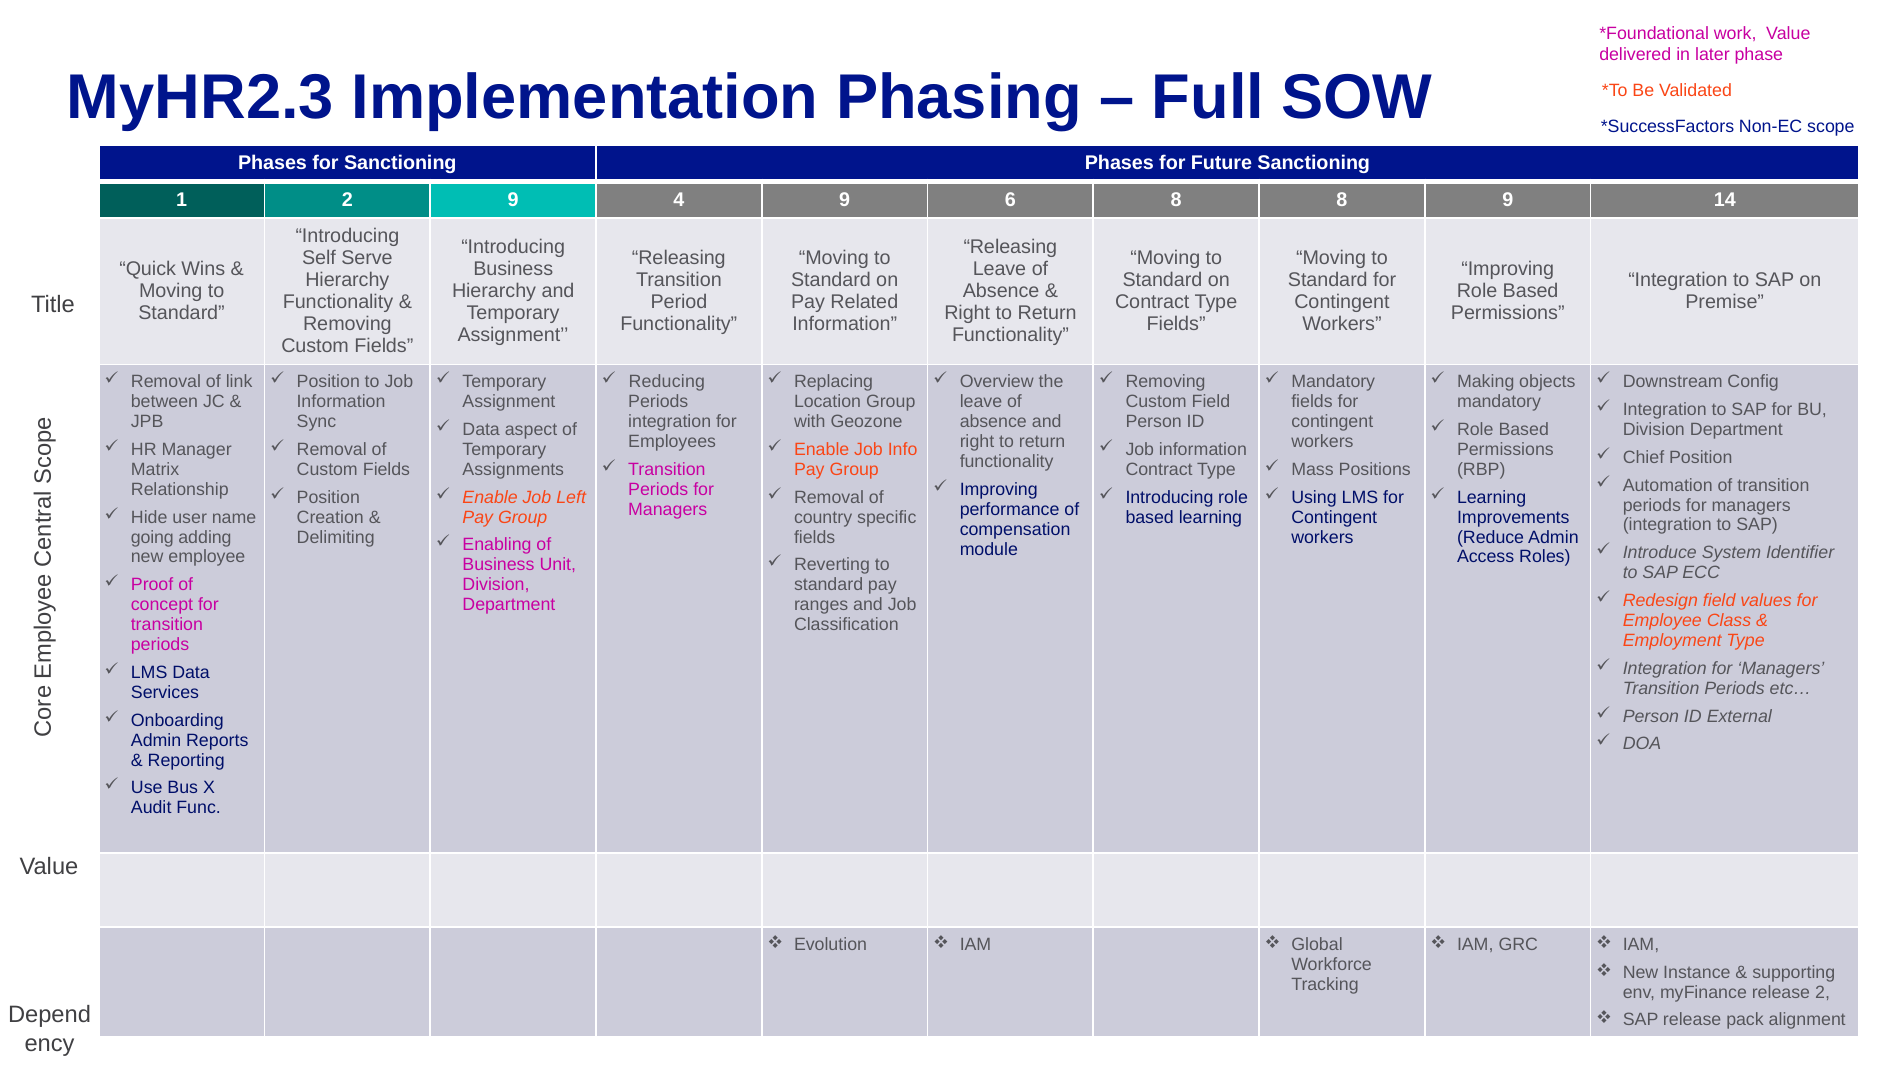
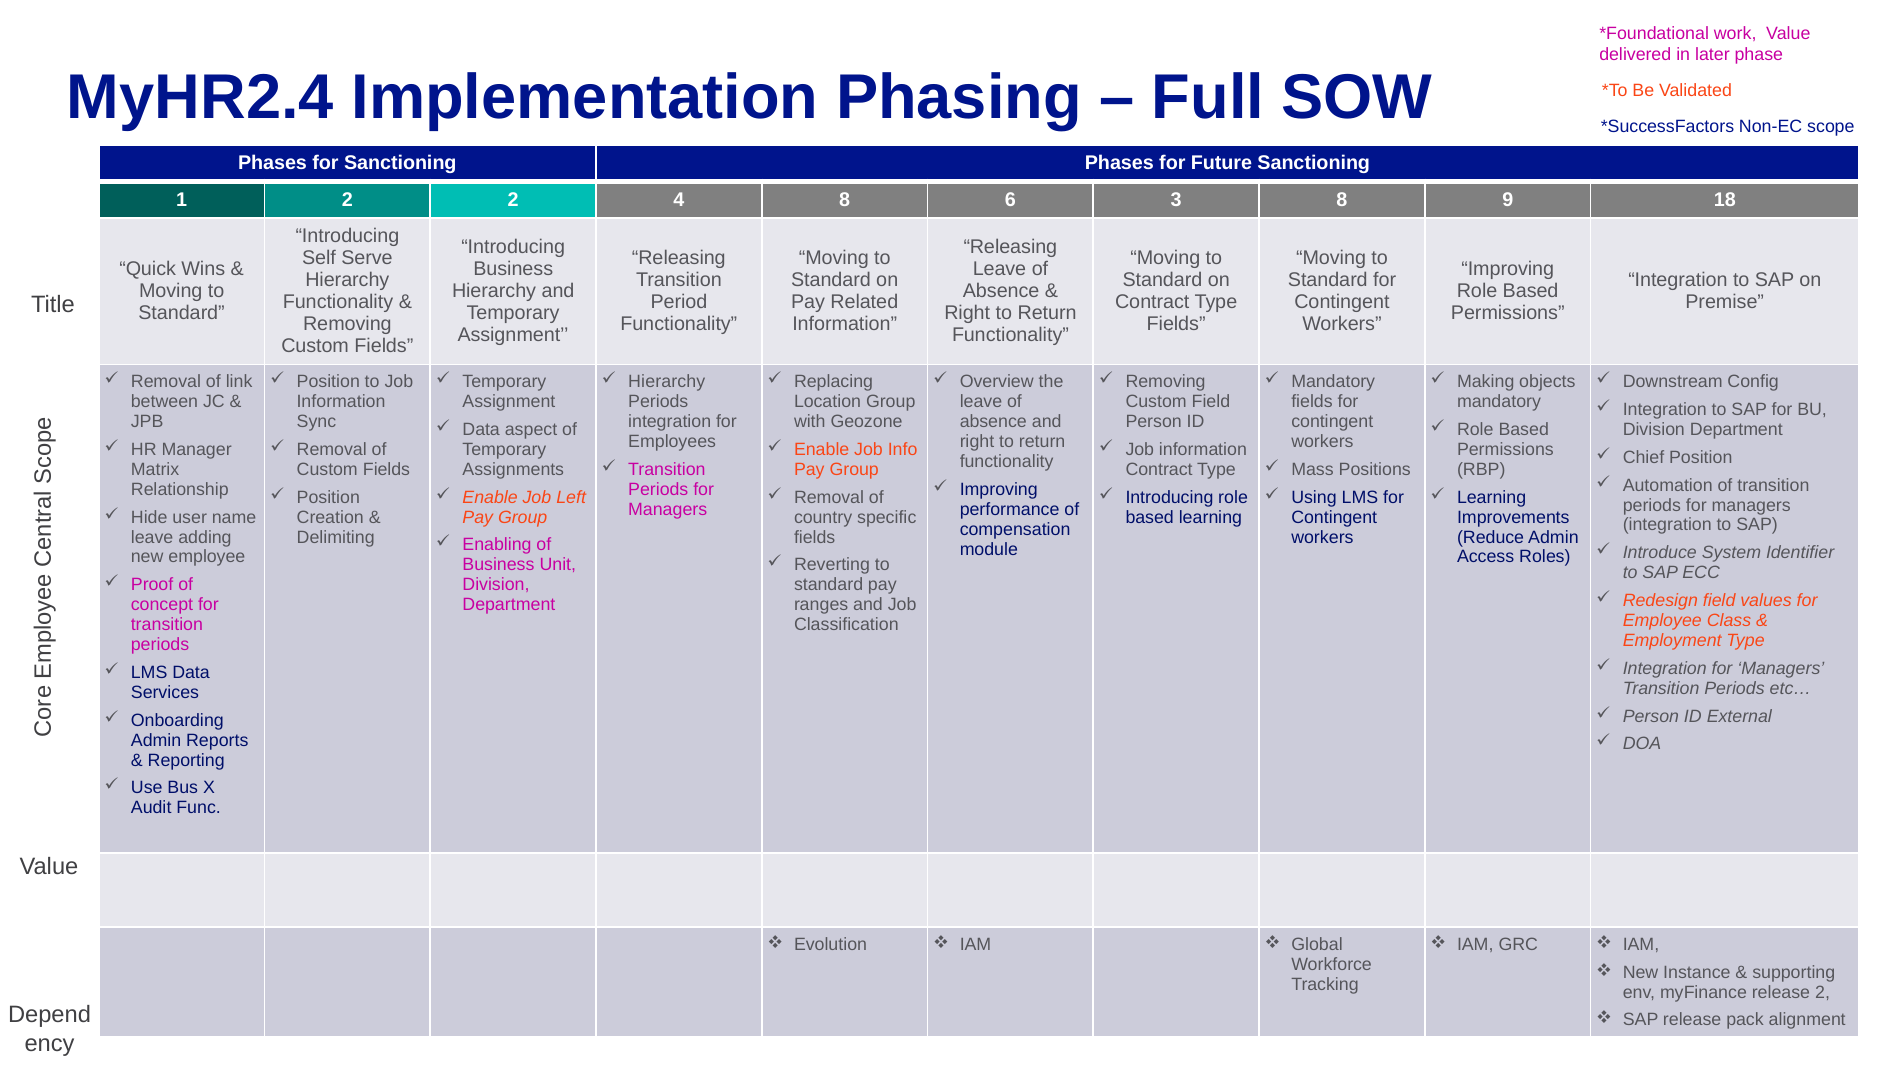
MyHR2.3: MyHR2.3 -> MyHR2.4 (200, 98)
2 9: 9 -> 2 (513, 200)
4 9: 9 -> 8 (845, 200)
6 8: 8 -> 3 (1176, 200)
14: 14 -> 18 (1725, 200)
Reducing: Reducing -> Hierarchy (667, 382)
going: going -> leave (152, 537)
